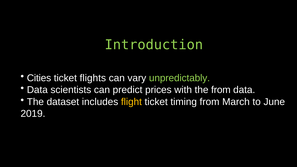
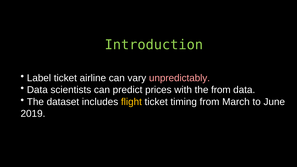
Cities: Cities -> Label (39, 78)
flights: flights -> airline (93, 78)
unpredictably colour: light green -> pink (179, 78)
